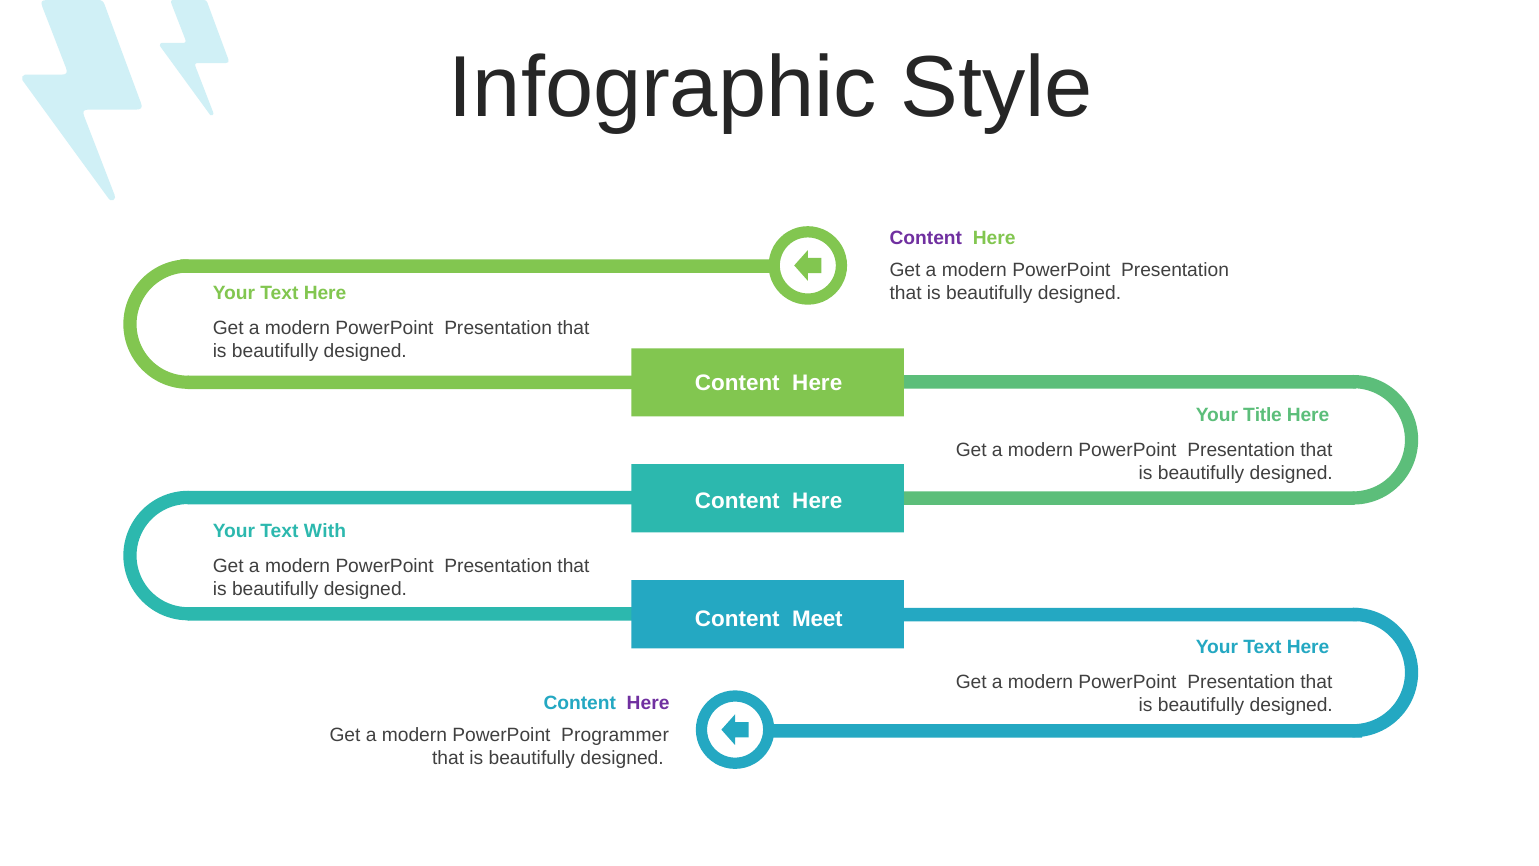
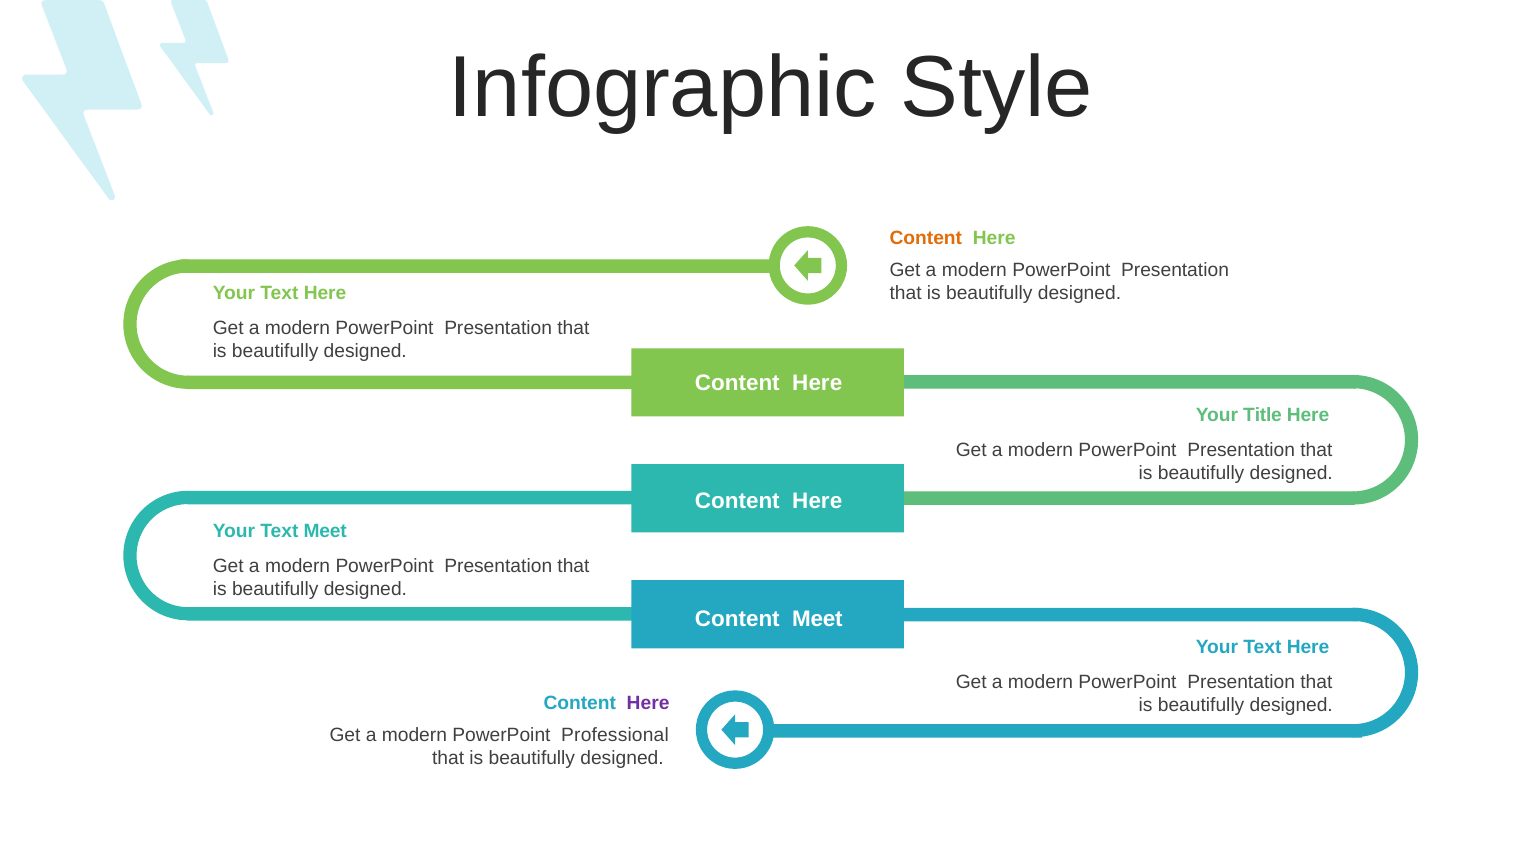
Content colour: purple -> orange (926, 238)
Text With: With -> Meet (325, 531)
Programmer: Programmer -> Professional (615, 735)
